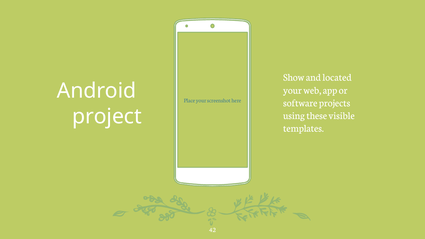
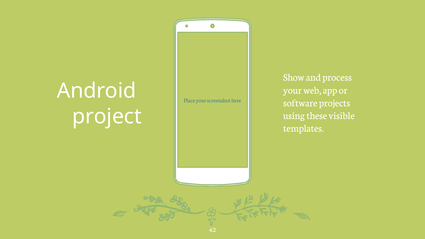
located: located -> process (337, 77)
